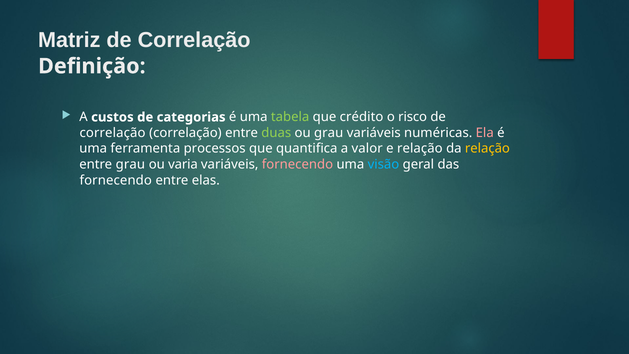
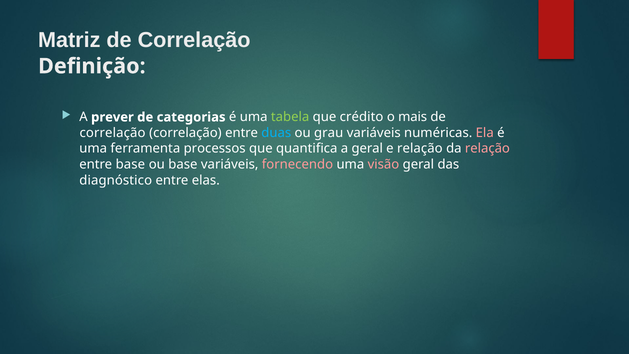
custos: custos -> prever (112, 117)
risco: risco -> mais (413, 117)
duas colour: light green -> light blue (276, 133)
a valor: valor -> geral (367, 149)
relação colour: yellow -> pink (487, 149)
entre grau: grau -> base (130, 164)
ou varia: varia -> base (183, 164)
visão colour: light blue -> pink (383, 164)
fornecendo: fornecendo -> diagnóstico (116, 180)
